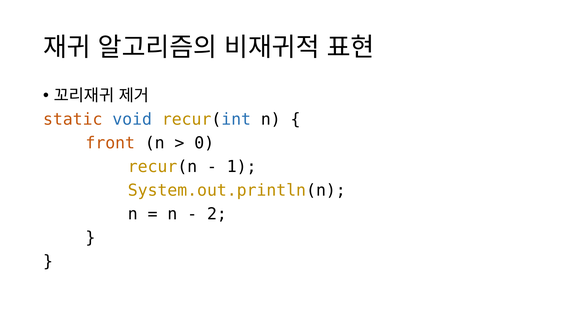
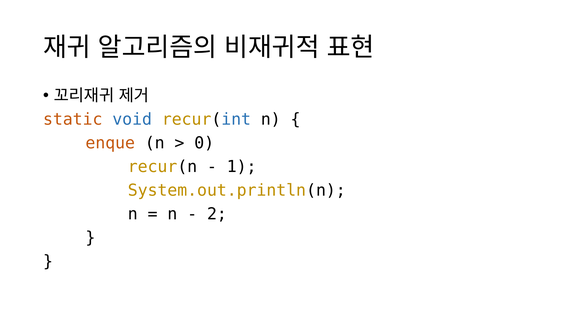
front: front -> enque (110, 143)
